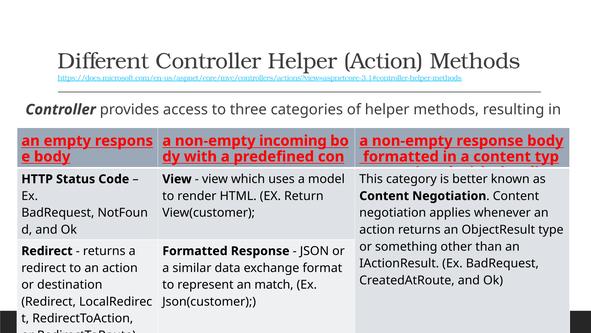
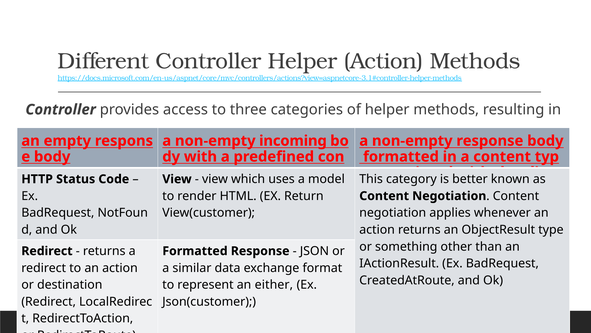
match: match -> either (274, 284)
